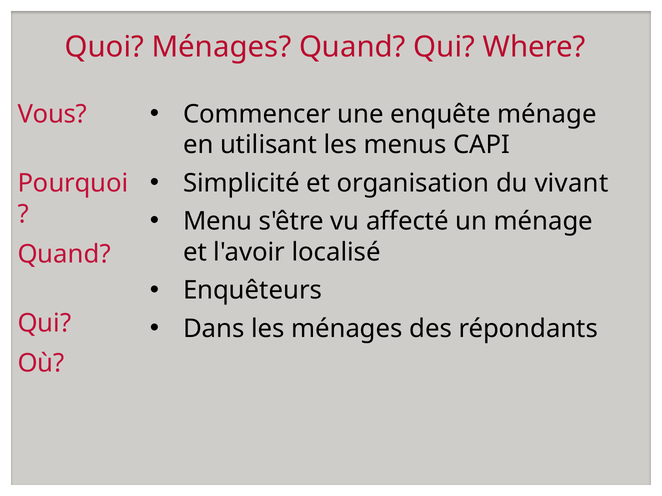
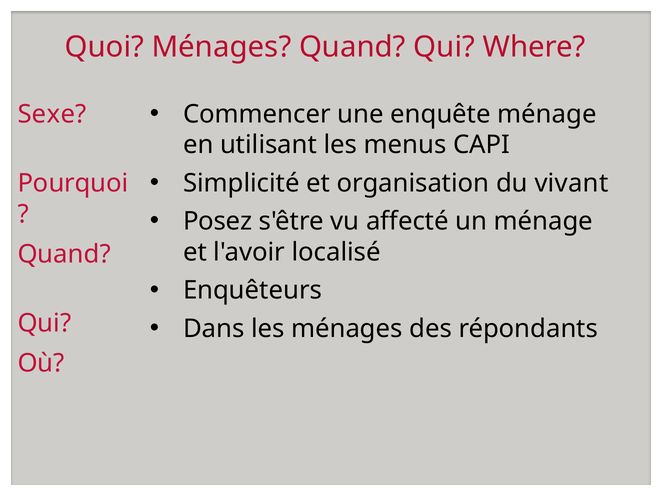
Vous: Vous -> Sexe (52, 114)
Menu: Menu -> Posez (218, 222)
